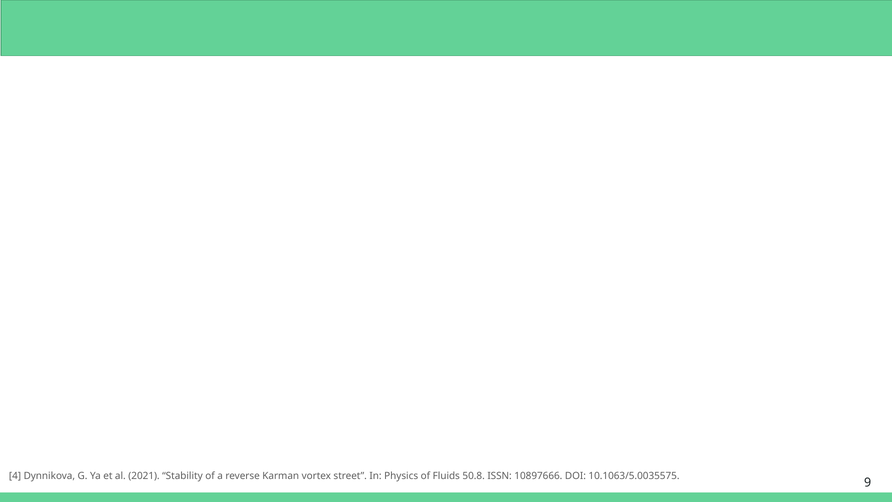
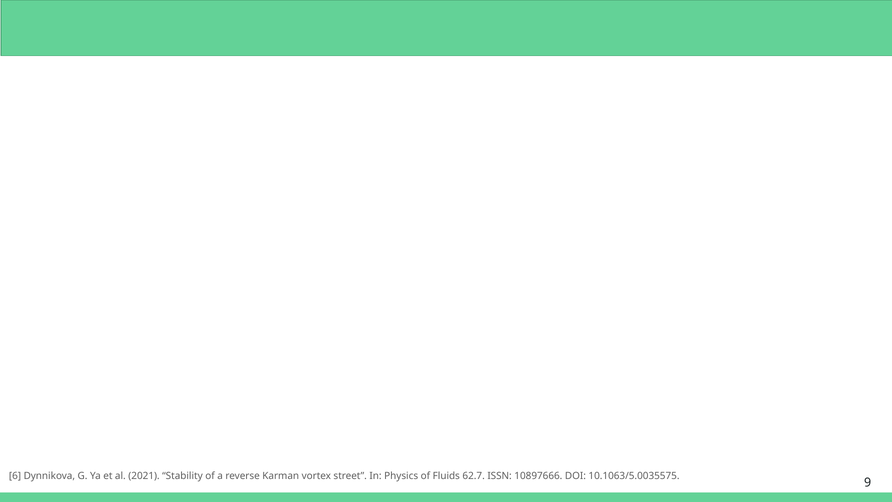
4: 4 -> 6 (15, 476)
50.8: 50.8 -> 62.7 (474, 476)
